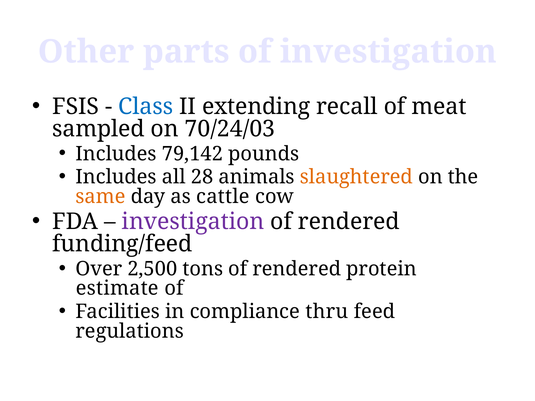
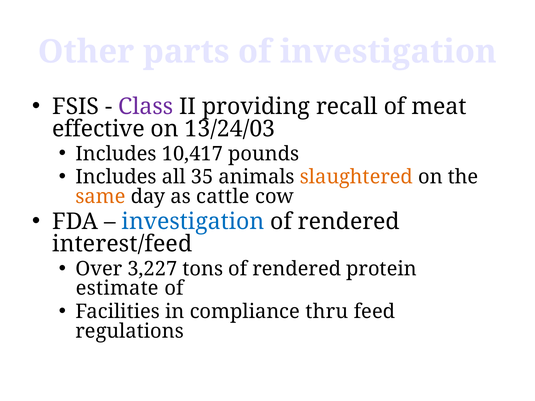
Class colour: blue -> purple (146, 107)
extending: extending -> providing (256, 107)
sampled: sampled -> effective (98, 129)
70/24/03: 70/24/03 -> 13/24/03 (230, 129)
79,142: 79,142 -> 10,417 (192, 154)
28: 28 -> 35 (202, 177)
investigation colour: purple -> blue (193, 222)
funding/feed: funding/feed -> interest/feed (122, 244)
2,500: 2,500 -> 3,227 (152, 269)
